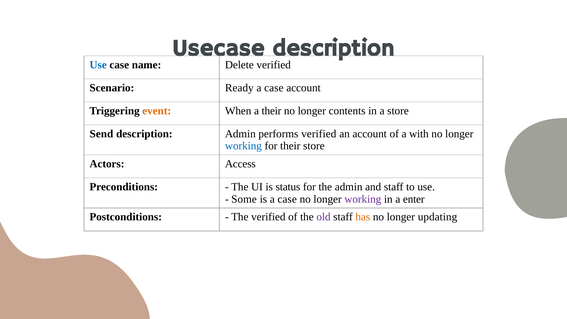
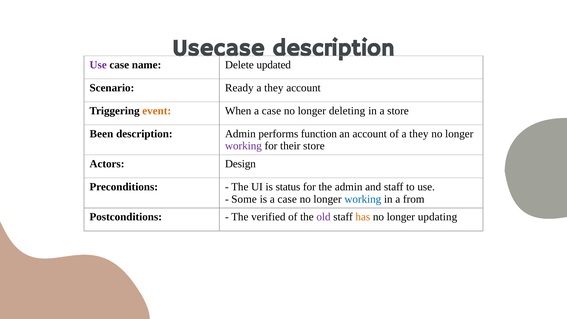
Use colour: blue -> purple (98, 65)
verified: verified -> updated (274, 65)
case: case -> they (274, 88)
When a their: their -> case (271, 111)
contents: contents -> deleting (347, 111)
Send: Send -> Been (101, 134)
performs verified: verified -> function (319, 134)
of a with: with -> they (419, 134)
working colour: blue -> purple (243, 146)
Access: Access -> Design (240, 164)
working colour: purple -> blue (363, 199)
enter: enter -> from (414, 199)
